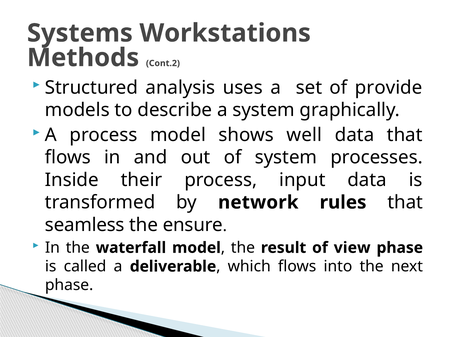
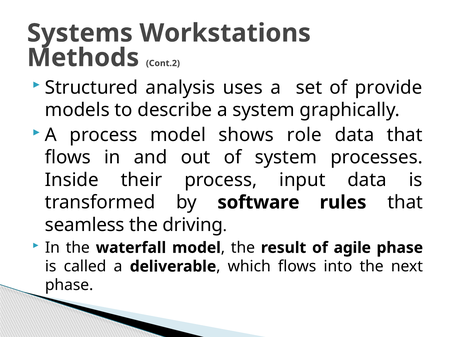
well: well -> role (304, 135)
network: network -> software (258, 203)
ensure: ensure -> driving (193, 225)
view: view -> agile (352, 248)
